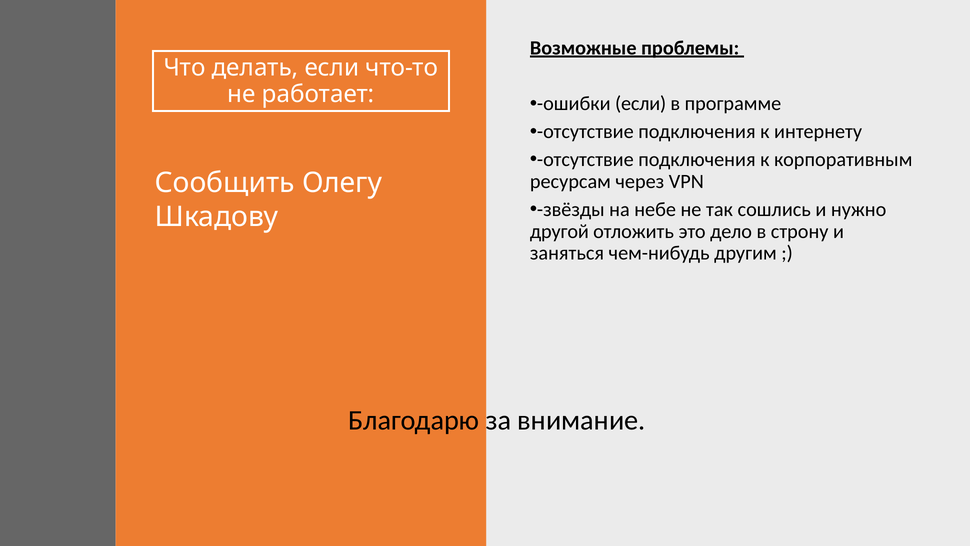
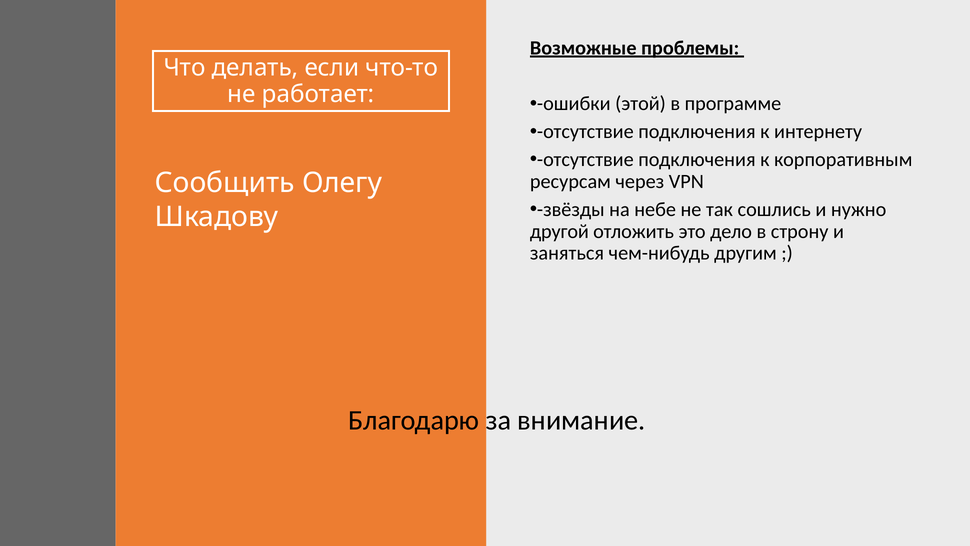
если: если -> этой (641, 104)
